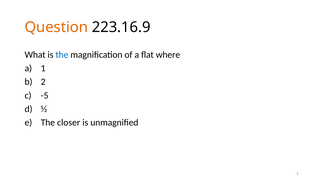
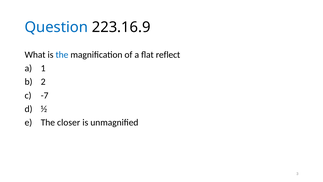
Question colour: orange -> blue (56, 27)
where: where -> reflect (168, 55)
-5: -5 -> -7 (45, 95)
